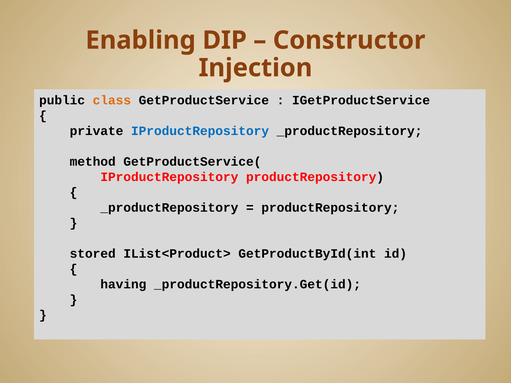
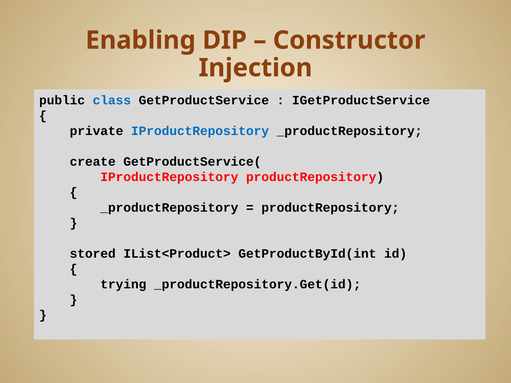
class colour: orange -> blue (112, 100)
method: method -> create (93, 162)
having: having -> trying (123, 284)
